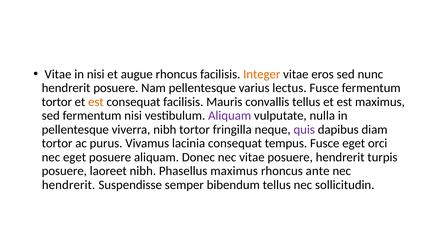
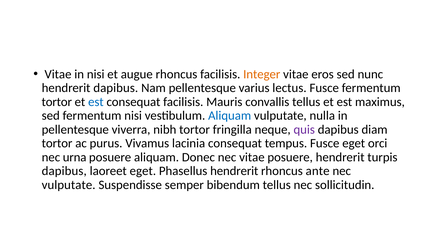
hendrerit posuere: posuere -> dapibus (116, 88)
est colour: orange -> blue (96, 102)
Aliquam colour: purple -> blue (230, 116)
nec eget: eget -> urna (75, 157)
posuere: posuere -> dapibus (64, 171)
laoreet nibh: nibh -> eget (143, 171)
Phasellus maximus: maximus -> hendrerit (234, 171)
hendrerit: hendrerit -> vulputate (69, 185)
